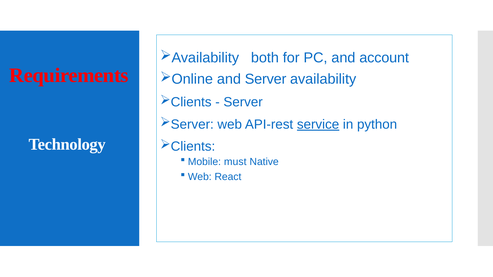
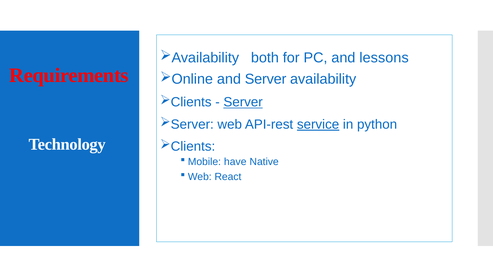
account: account -> lessons (384, 58)
Server underline: none -> present (243, 102)
must: must -> have (235, 162)
